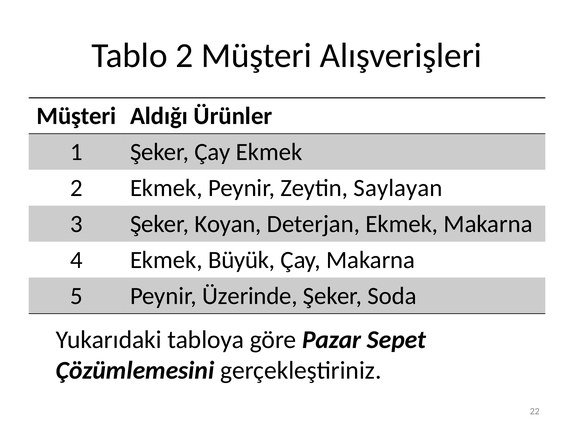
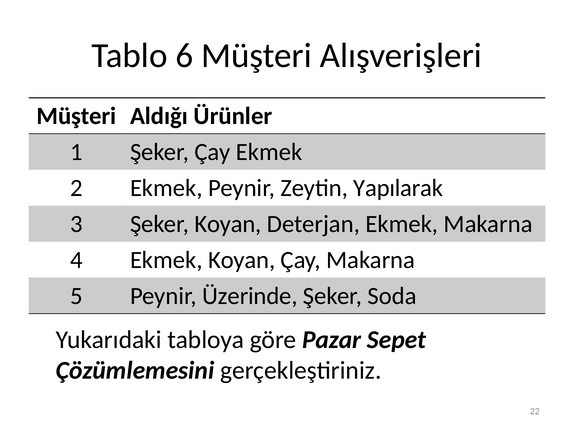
Tablo 2: 2 -> 6 (184, 56)
Saylayan: Saylayan -> Yapılarak (398, 188)
Ekmek Büyük: Büyük -> Koyan (242, 260)
